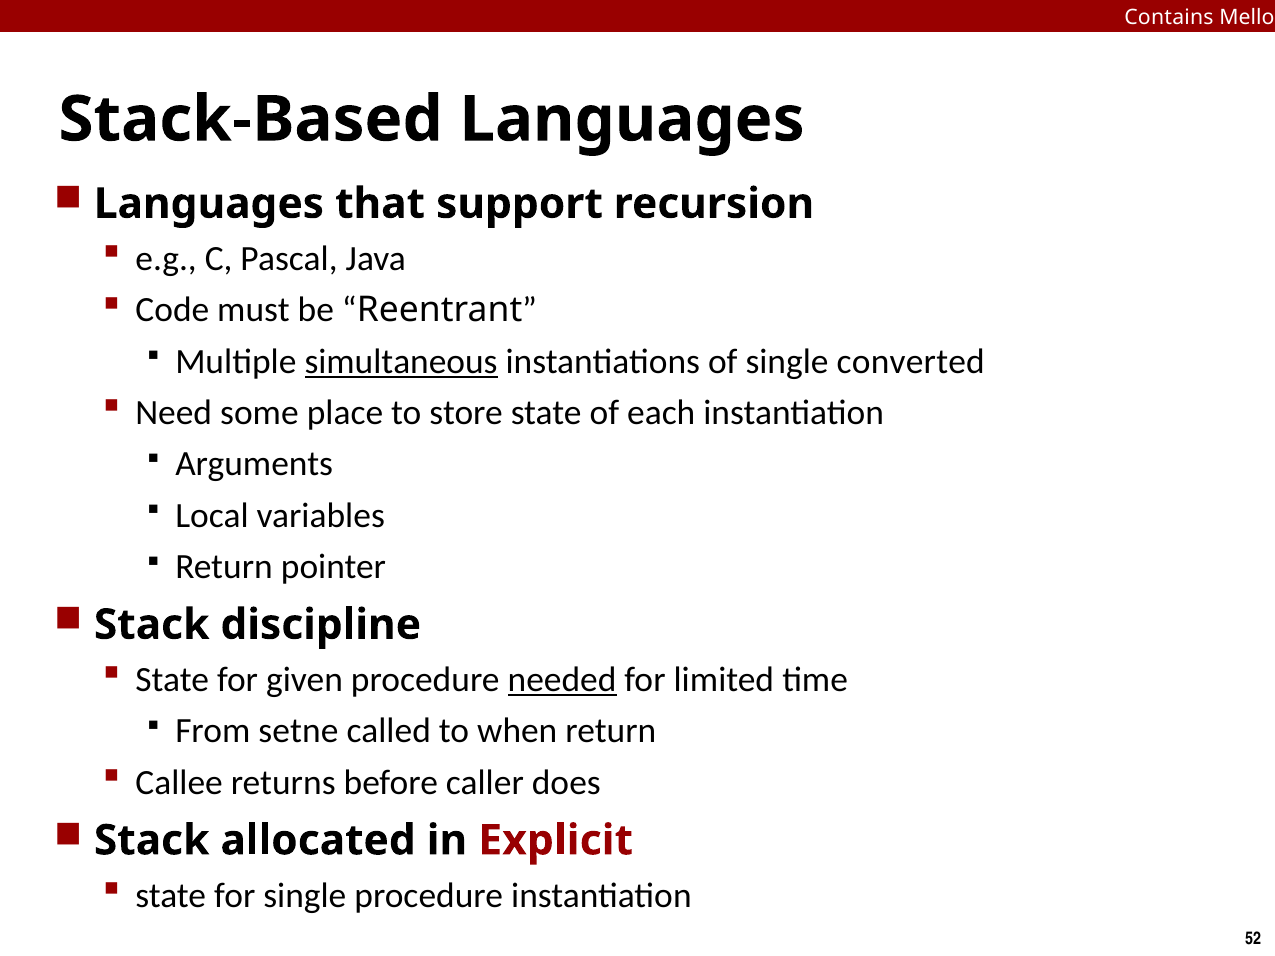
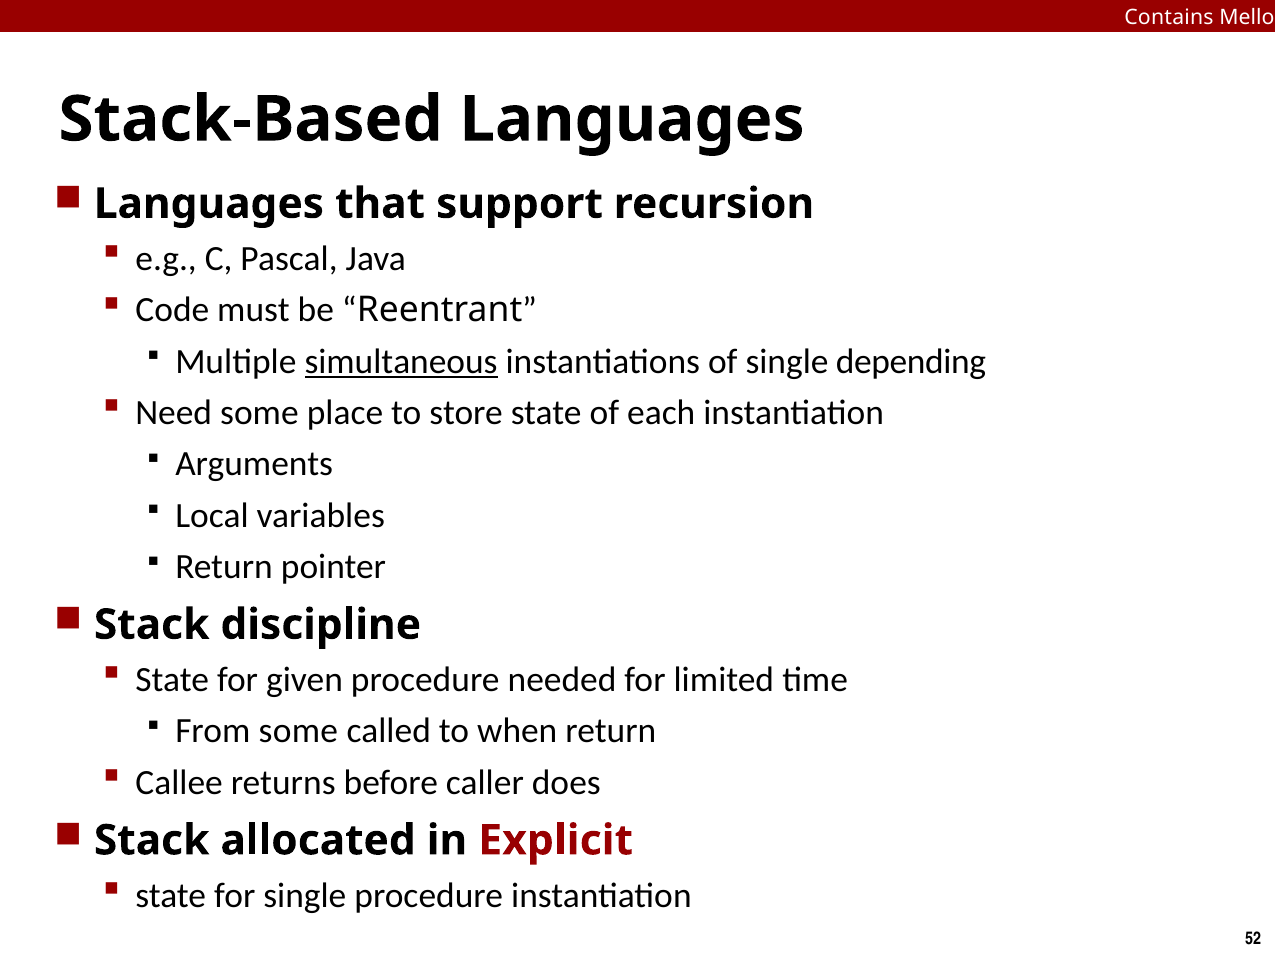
converted: converted -> depending (911, 362)
needed underline: present -> none (562, 680)
From setne: setne -> some (298, 731)
